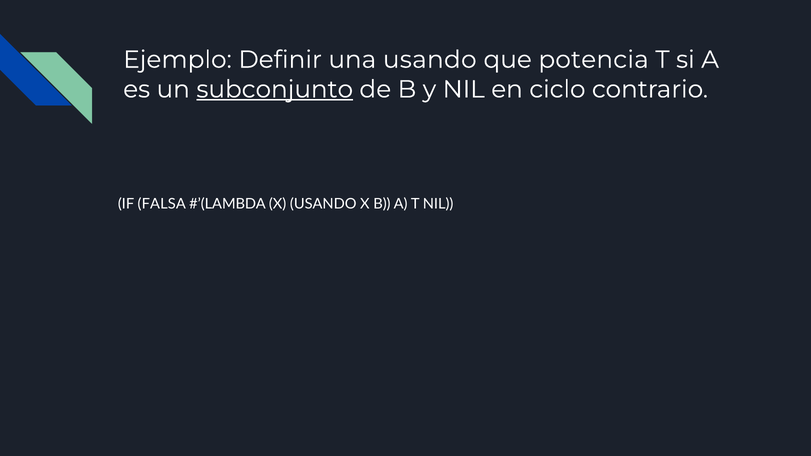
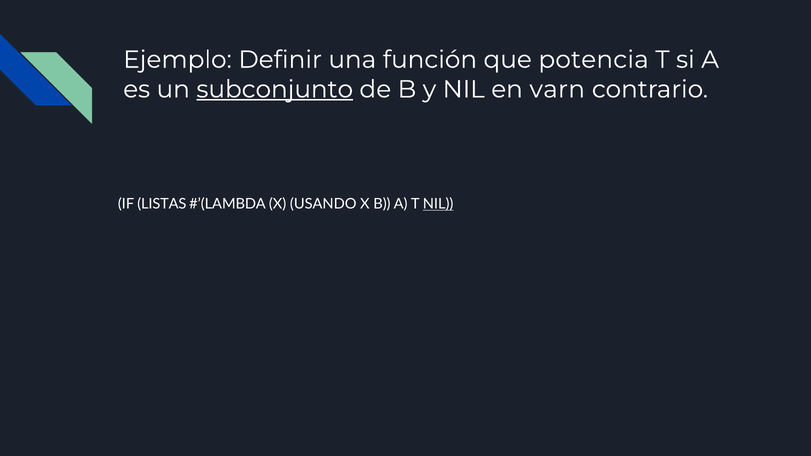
una usando: usando -> función (430, 60)
ciclo: ciclo -> varn (557, 89)
FALSA: FALSA -> LISTAS (162, 204)
NIL underline: none -> present (438, 204)
